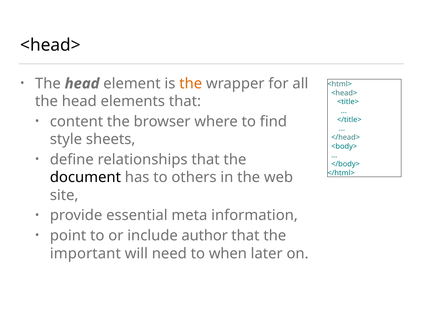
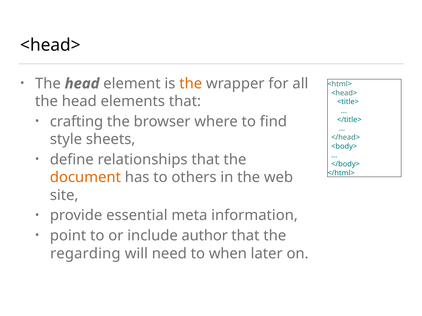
content: content -> crafting (77, 122)
document colour: black -> orange (85, 178)
important: important -> regarding (85, 254)
